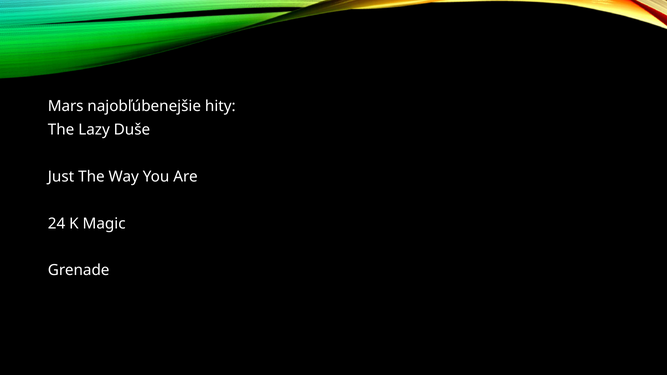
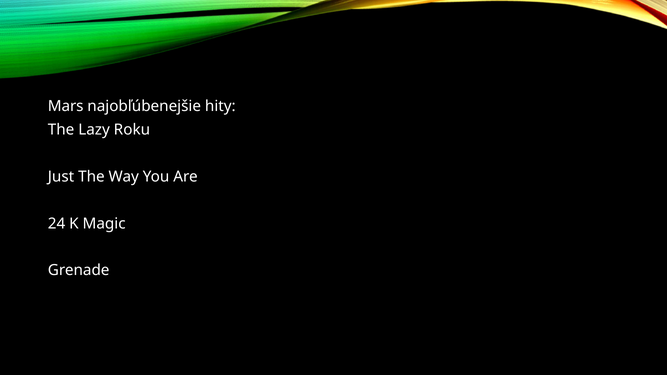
Duše: Duše -> Roku (132, 130)
